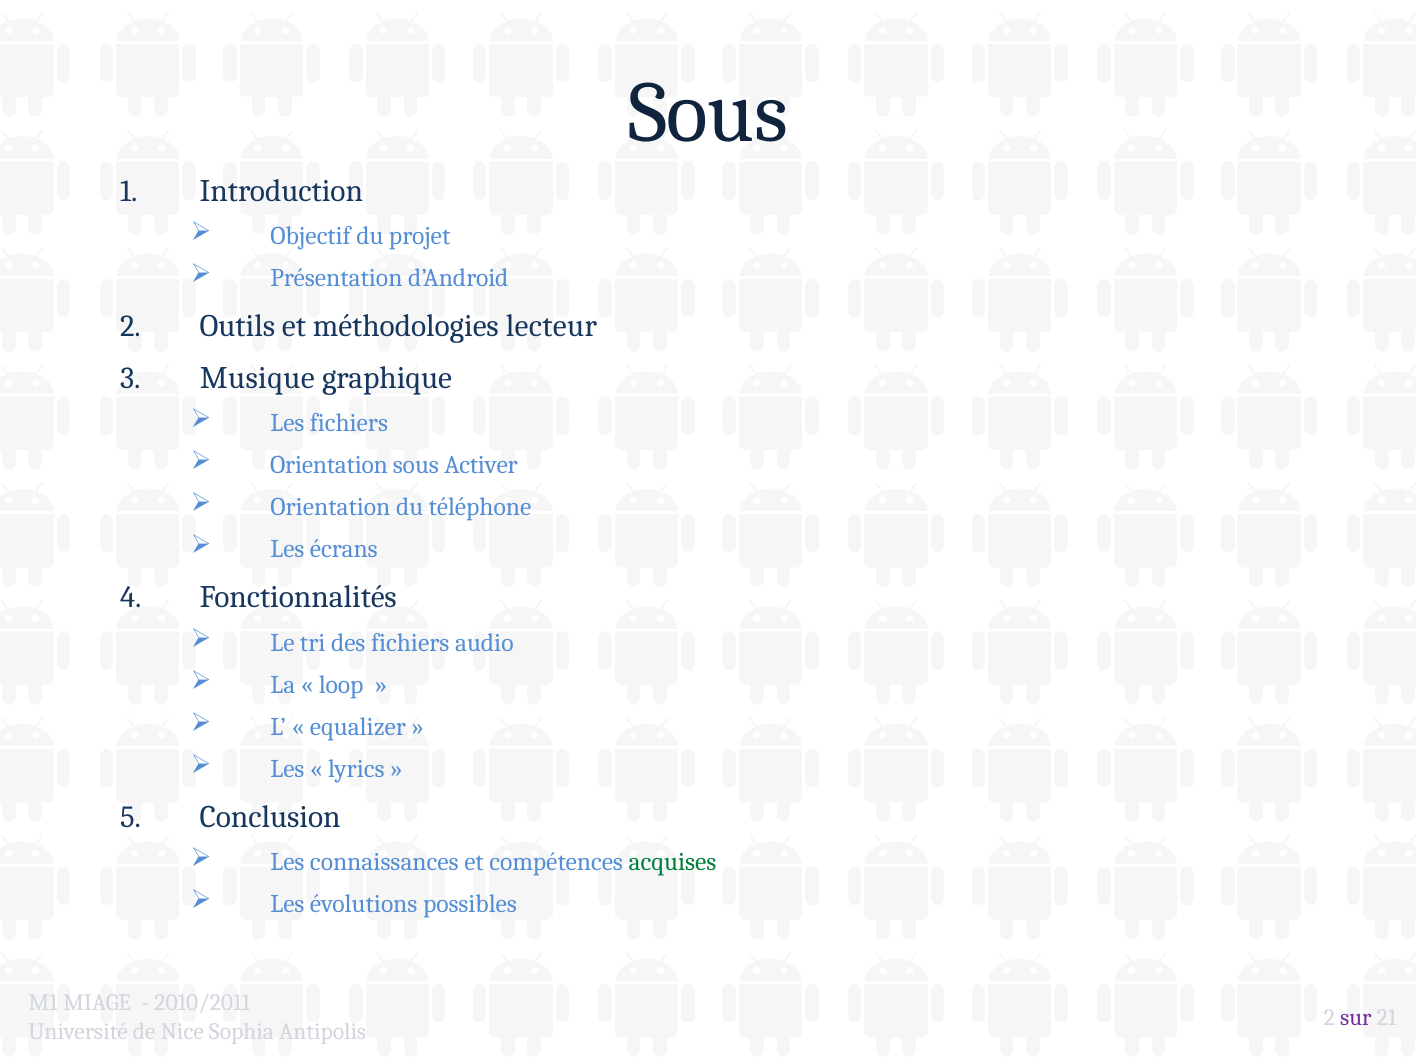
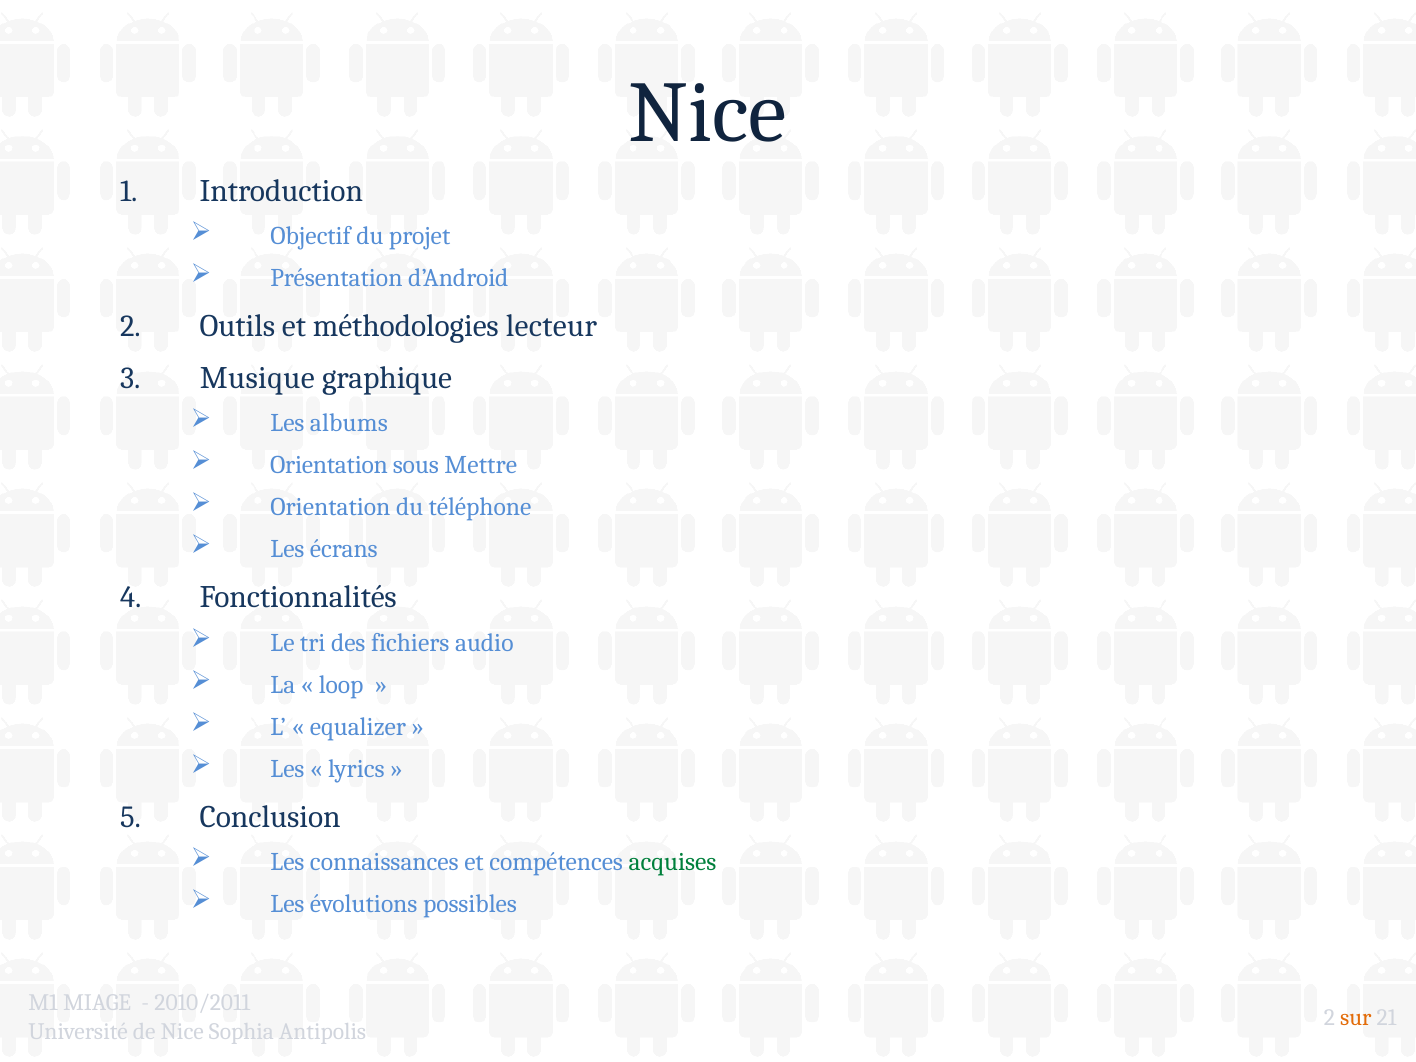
Sous: Sous -> Nice (708, 113)
Les fichiers: fichiers -> albums (349, 423)
Activer: Activer -> Mettre (481, 465)
sur colour: purple -> orange (1356, 1017)
